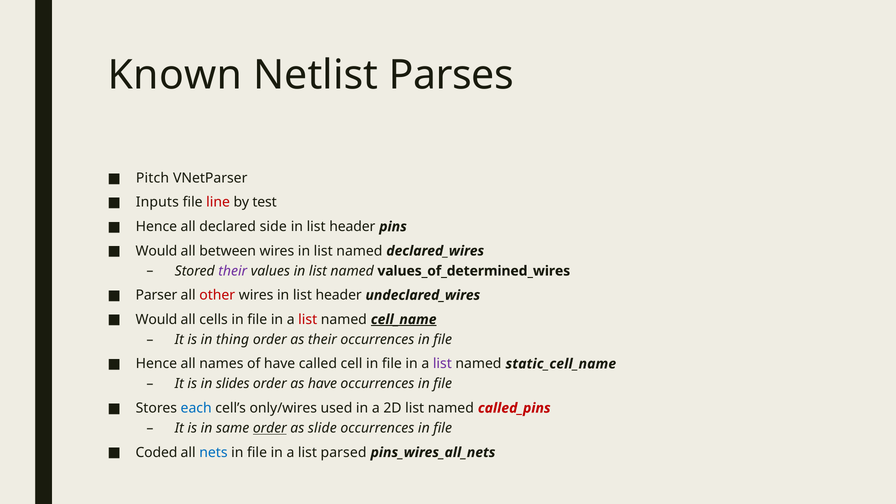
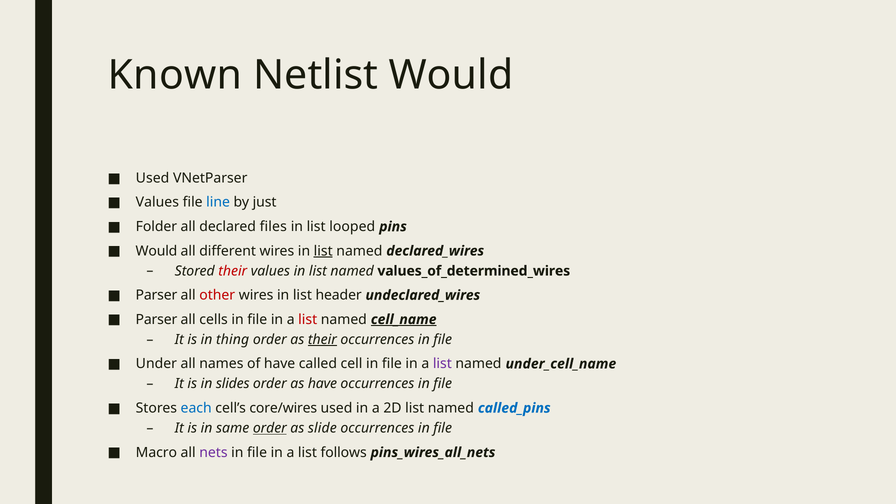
Netlist Parses: Parses -> Would (451, 75)
Pitch: Pitch -> Used (153, 178)
Inputs: Inputs -> Values (157, 202)
line colour: red -> blue (218, 202)
test: test -> just (265, 202)
Hence: Hence -> Folder (156, 227)
side: side -> files (273, 227)
header: header -> looped (352, 227)
between: between -> different (228, 251)
list underline: none -> present (323, 251)
their colour: purple -> red (233, 271)
Would: Would -> Parser (156, 319)
their underline: none -> present (322, 340)
Hence: Hence -> Under (156, 364)
static_cell_name: static_cell_name -> under_cell_name (561, 364)
only/wires: only/wires -> core/wires (283, 408)
called_pins colour: red -> blue (514, 408)
Coded: Coded -> Macro (156, 452)
nets colour: blue -> purple (213, 452)
parsed: parsed -> follows (344, 452)
